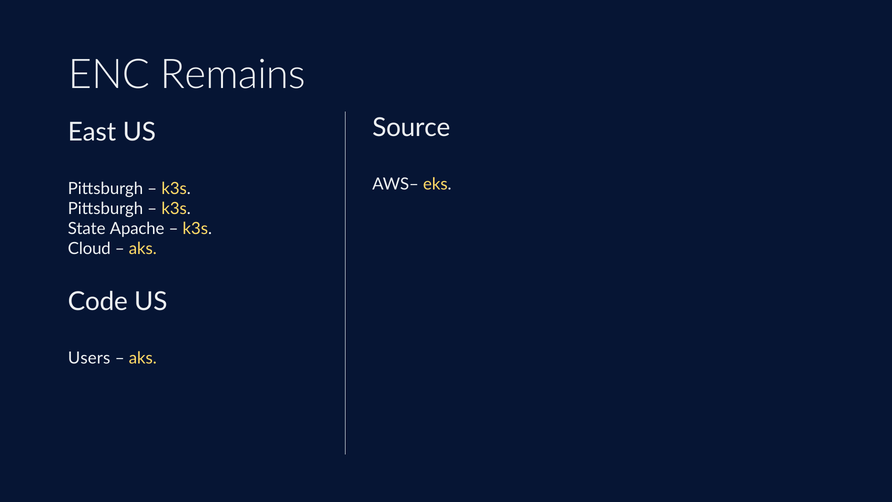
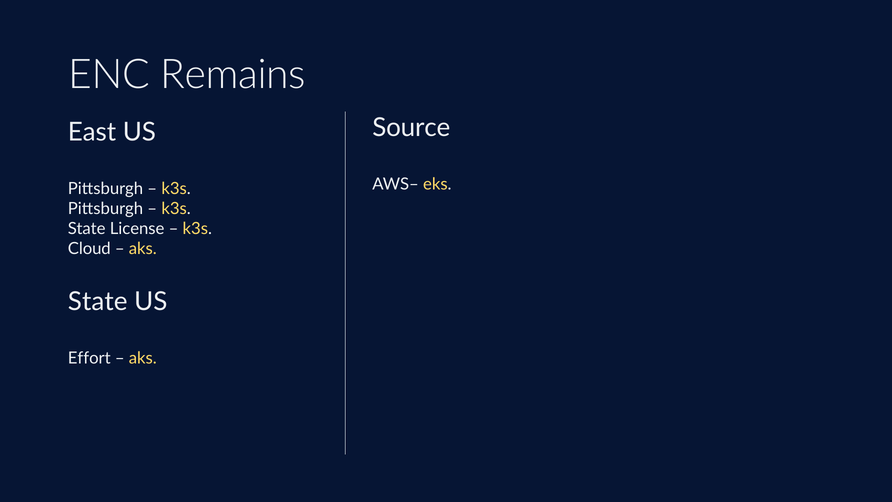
Apache: Apache -> License (137, 229)
Code: Code -> State (98, 302)
Users: Users -> Effort (89, 358)
